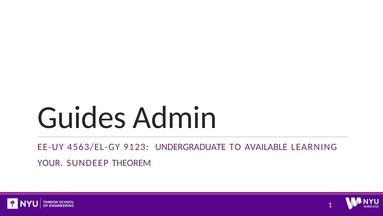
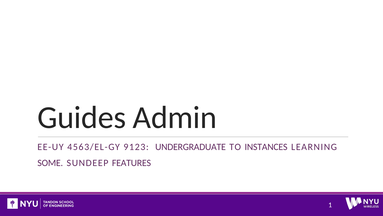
AVAILABLE: AVAILABLE -> INSTANCES (266, 147)
YOUR: YOUR -> SOME (50, 162)
THEOREM: THEOREM -> FEATURES (131, 162)
